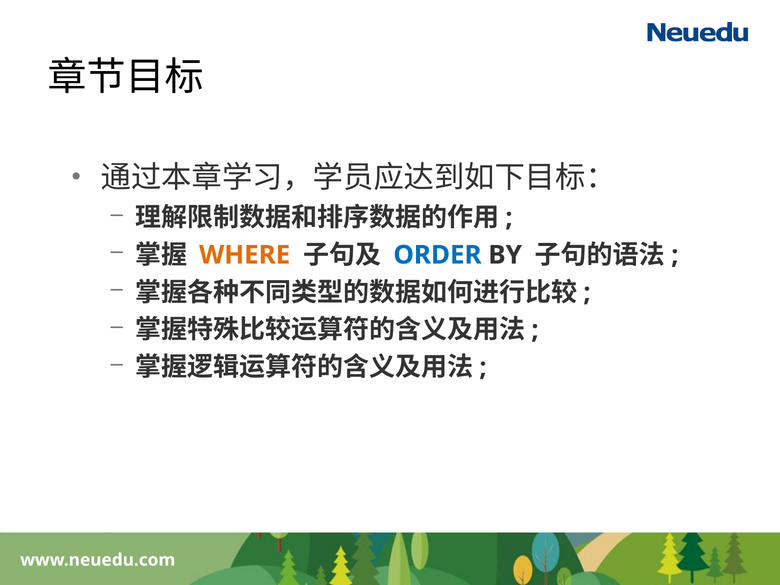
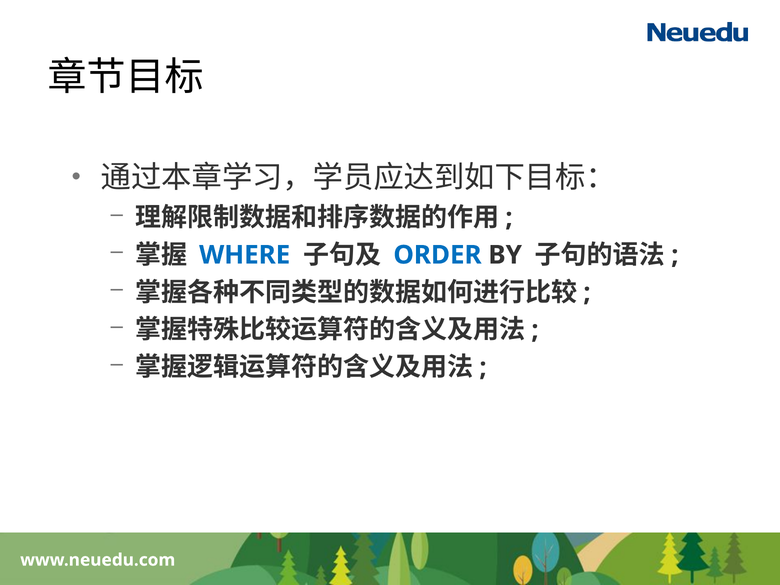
WHERE colour: orange -> blue (245, 255)
